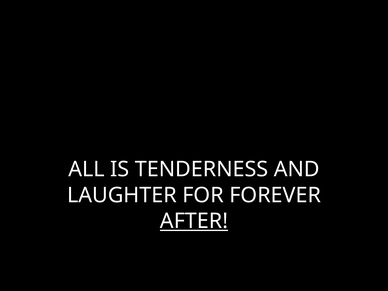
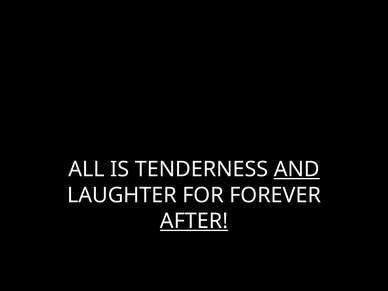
AND underline: none -> present (297, 169)
